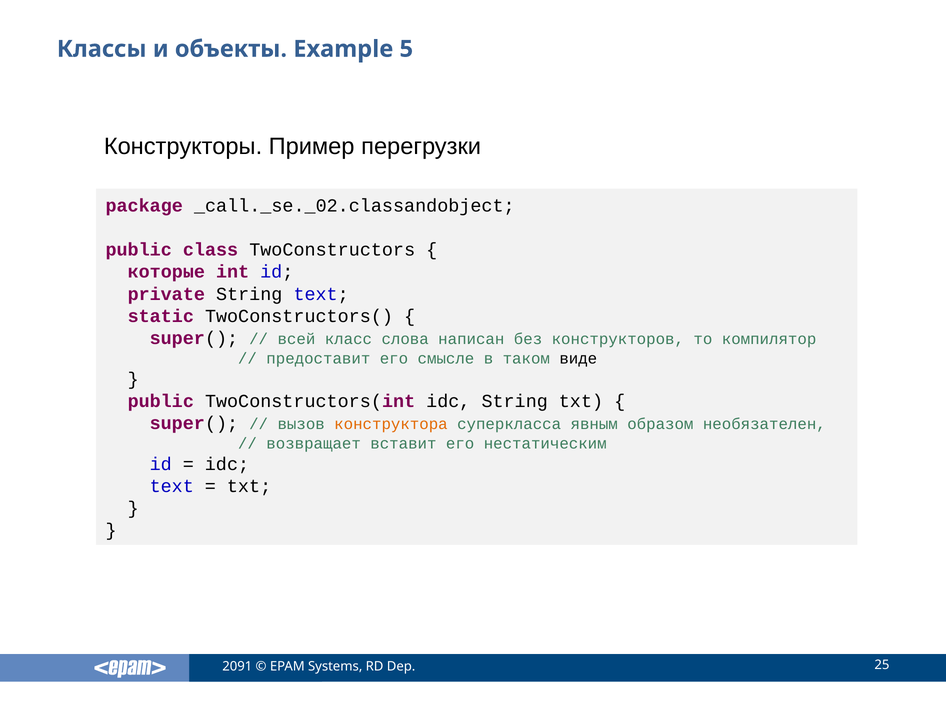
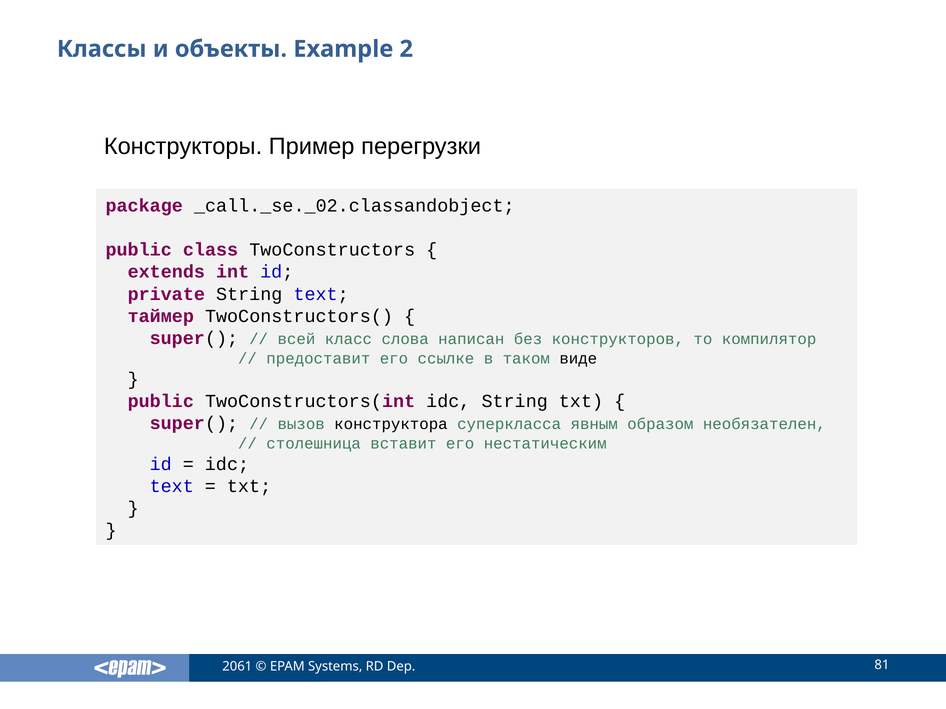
5: 5 -> 2 (406, 49)
которые: которые -> extends (166, 272)
static: static -> таймер (161, 316)
смысле: смысле -> ссылке (446, 359)
конструктора colour: orange -> black (391, 424)
возвращает: возвращает -> столешница (314, 444)
2091: 2091 -> 2061 (237, 667)
25: 25 -> 81 (882, 665)
